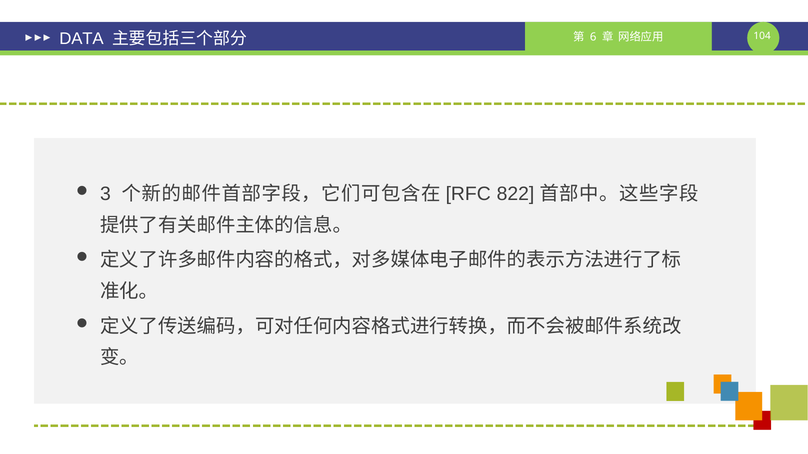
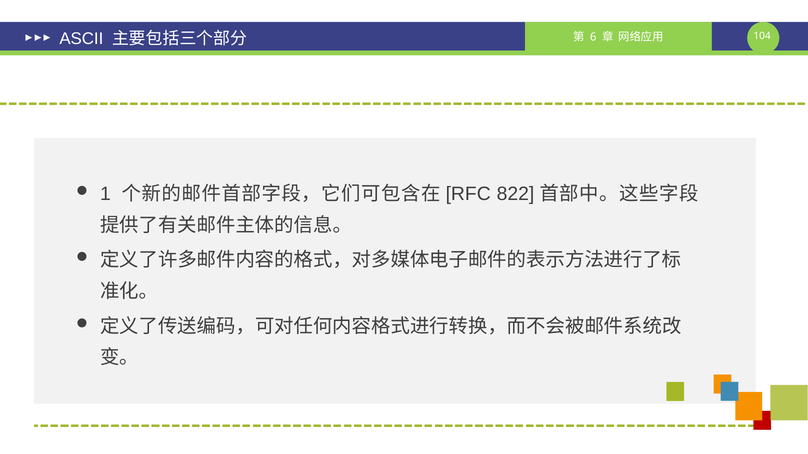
DATA: DATA -> ASCII (81, 39)
3: 3 -> 1 (105, 194)
